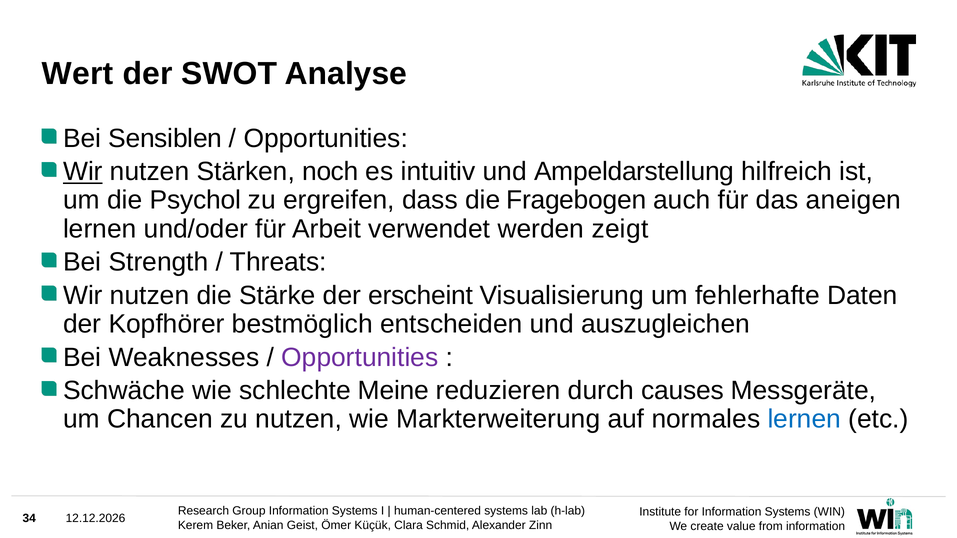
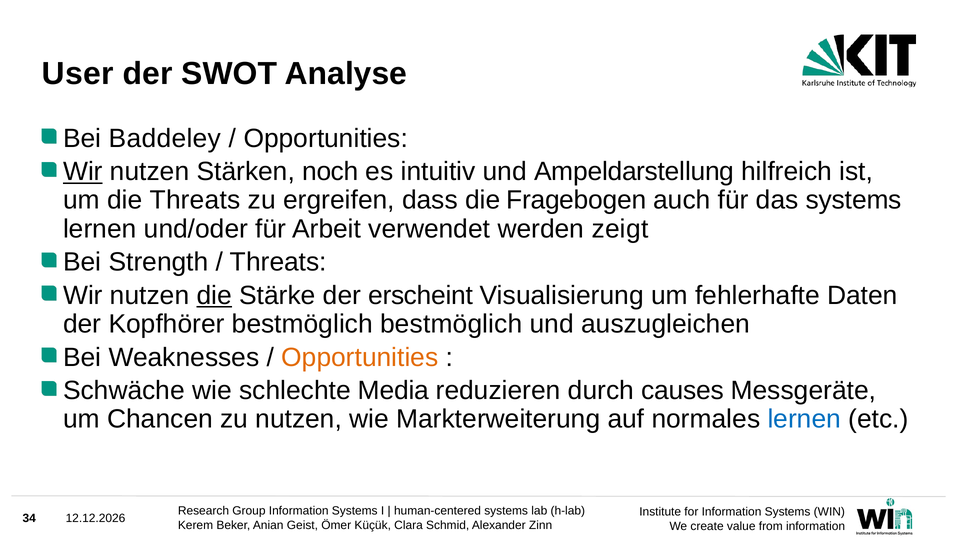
Wert: Wert -> User (78, 74)
Sensiblen: Sensiblen -> Baddeley (165, 138)
die Psychol: Psychol -> Threats (195, 200)
das aneigen: aneigen -> systems (854, 200)
die underline: none -> present (214, 296)
bestmöglich entscheiden: entscheiden -> bestmöglich (451, 324)
Opportunities colour: purple -> orange (360, 358)
Meine: Meine -> Media (393, 391)
